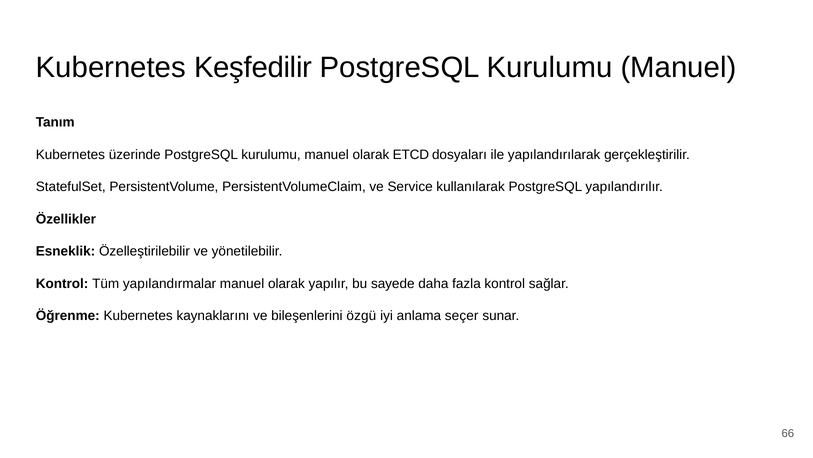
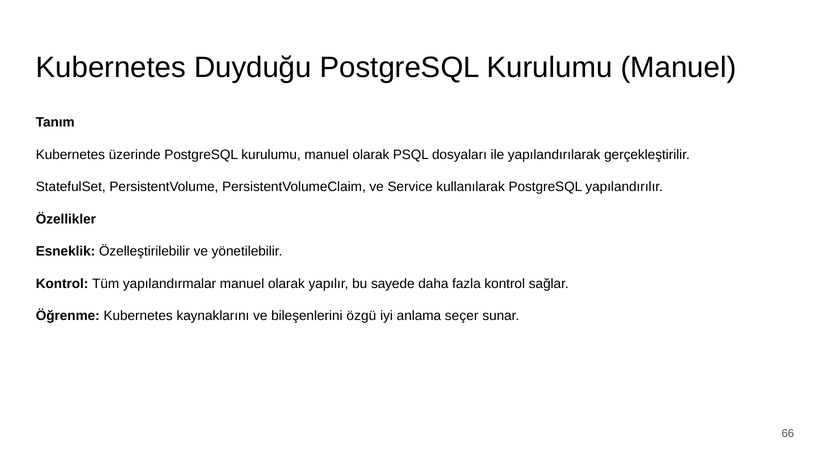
Keşfedilir: Keşfedilir -> Duyduğu (253, 67)
ETCD: ETCD -> PSQL (411, 154)
